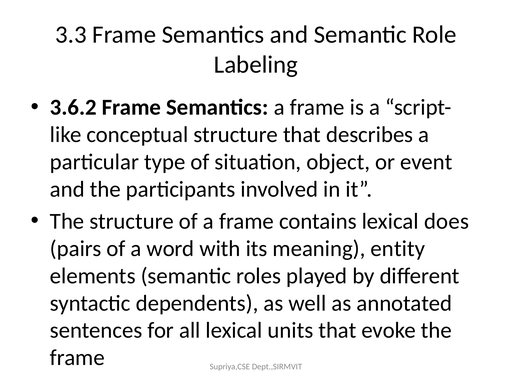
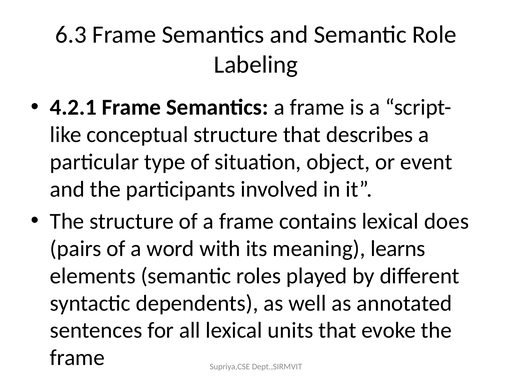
3.3: 3.3 -> 6.3 (71, 35)
3.6.2: 3.6.2 -> 4.2.1 (73, 107)
entity: entity -> learns (398, 249)
